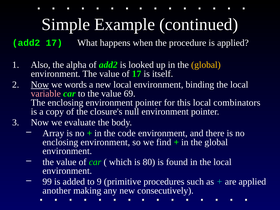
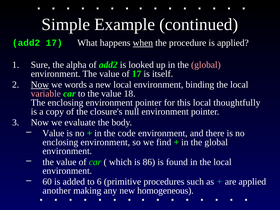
when underline: none -> present (143, 43)
Also: Also -> Sure (41, 65)
global colour: yellow -> pink (206, 65)
69: 69 -> 18 (130, 94)
combinators: combinators -> thoughtfully (237, 103)
Array: Array -> Value (53, 133)
80: 80 -> 86 (149, 162)
99: 99 -> 60 (47, 182)
9: 9 -> 6 (99, 182)
consecutively: consecutively -> homogeneous (165, 191)
